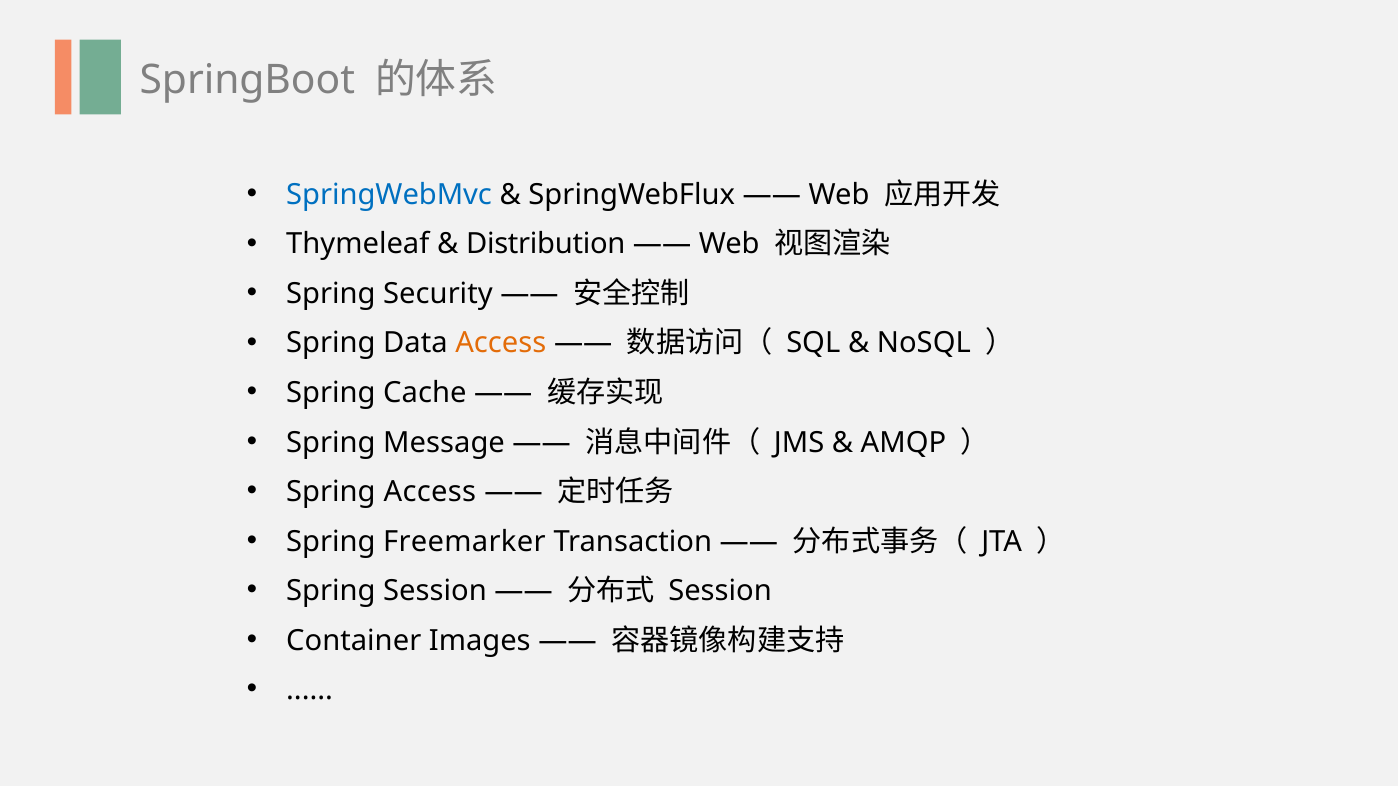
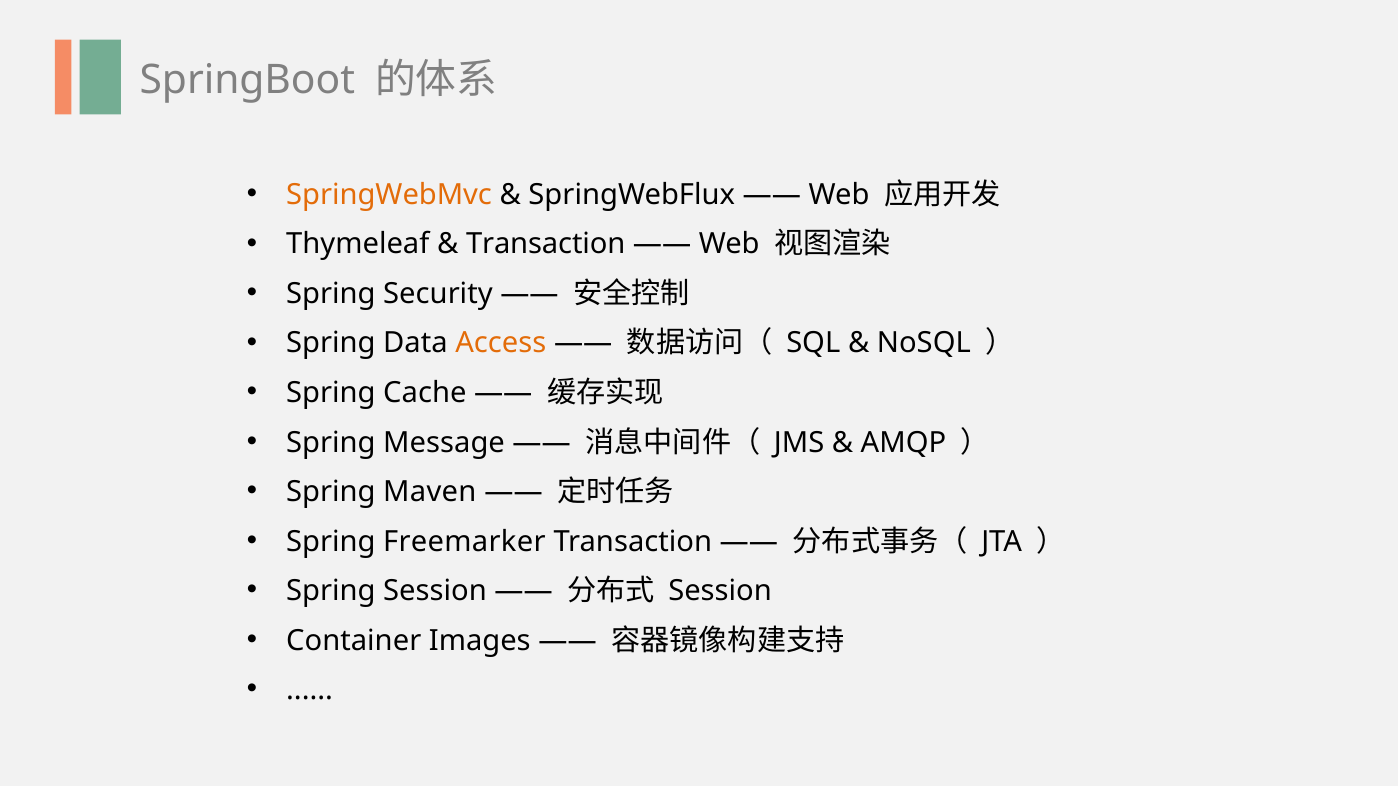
SpringWebMvc colour: blue -> orange (389, 195)
Distribution: Distribution -> Transaction (546, 244)
Spring Access: Access -> Maven (430, 492)
